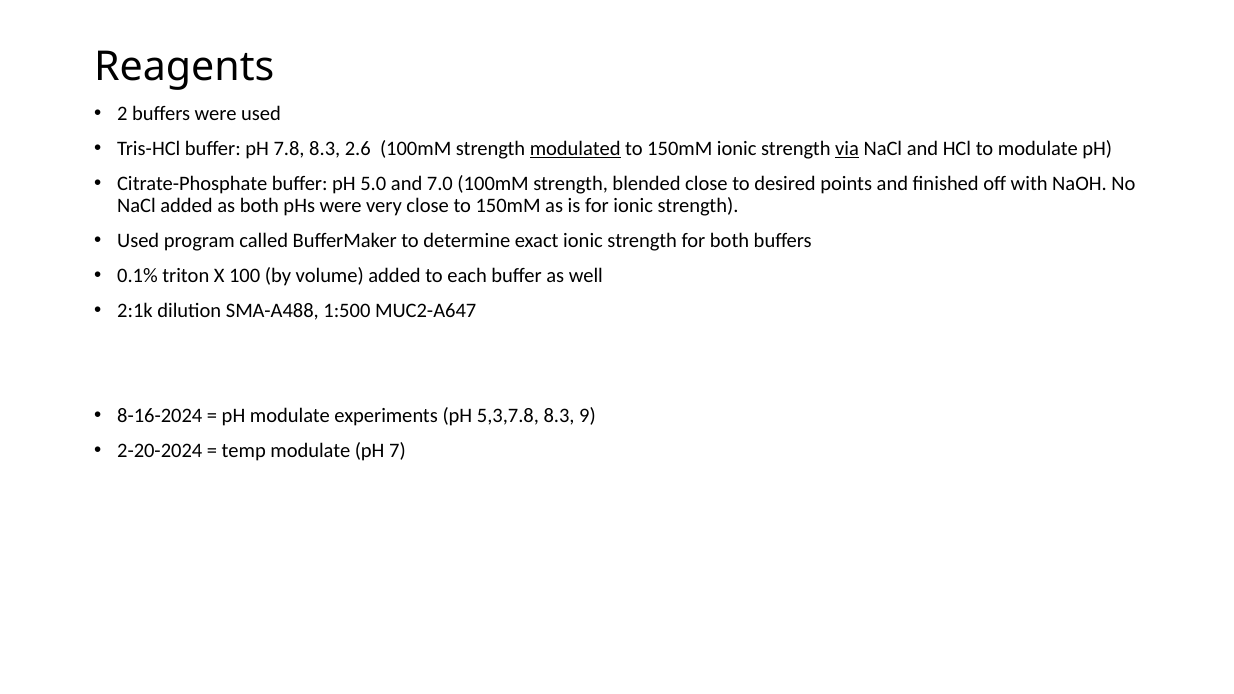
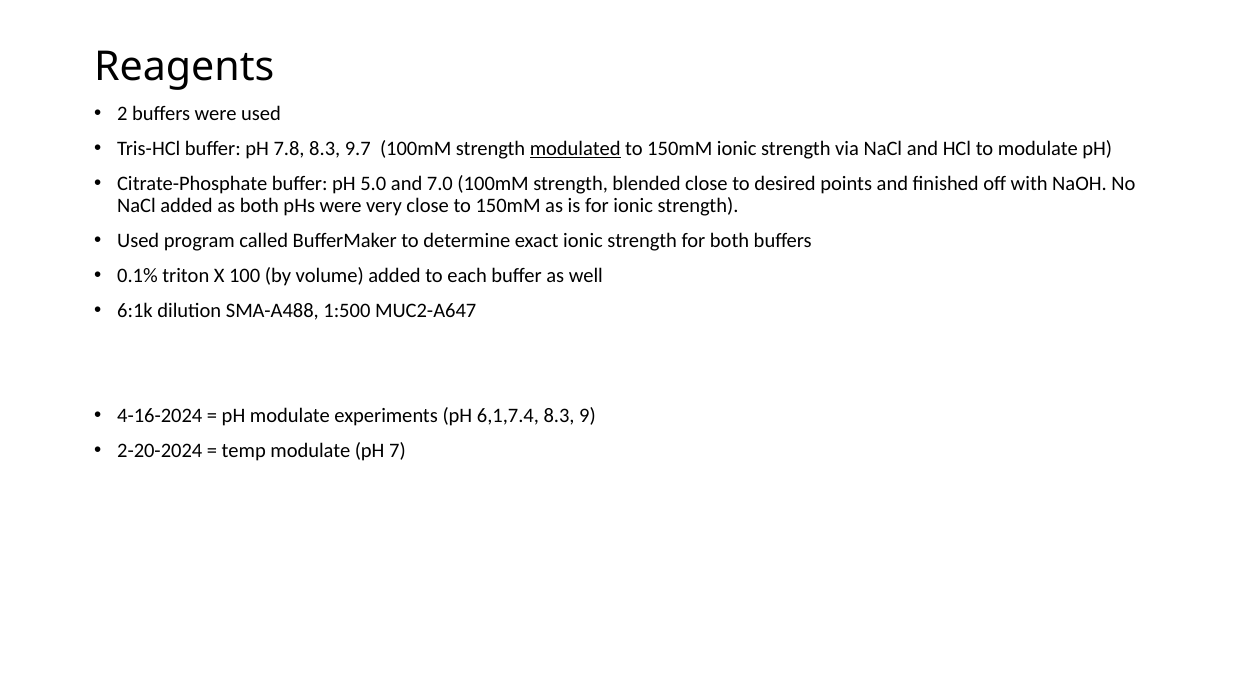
2.6: 2.6 -> 9.7 (358, 148)
via underline: present -> none (847, 148)
2:1k: 2:1k -> 6:1k (135, 311)
8-16-2024: 8-16-2024 -> 4-16-2024 (160, 416)
5,3,7.8: 5,3,7.8 -> 6,1,7.4 (508, 416)
